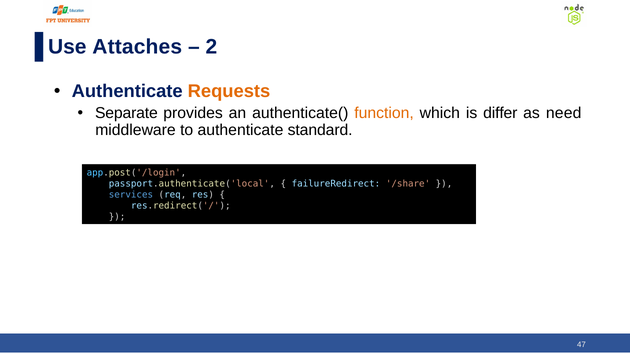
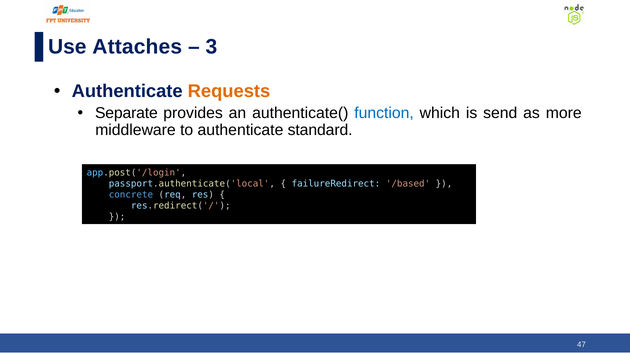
2: 2 -> 3 (211, 47)
function colour: orange -> blue (384, 113)
differ: differ -> send (500, 113)
need: need -> more (564, 113)
/share: /share -> /based (408, 184)
services: services -> concrete (131, 195)
